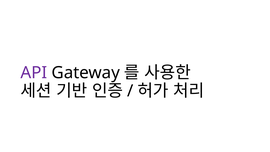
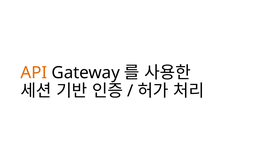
API colour: purple -> orange (34, 73)
